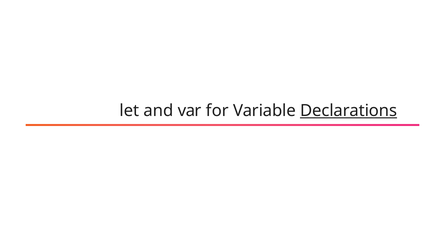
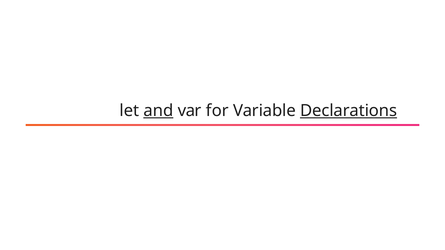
and underline: none -> present (158, 111)
